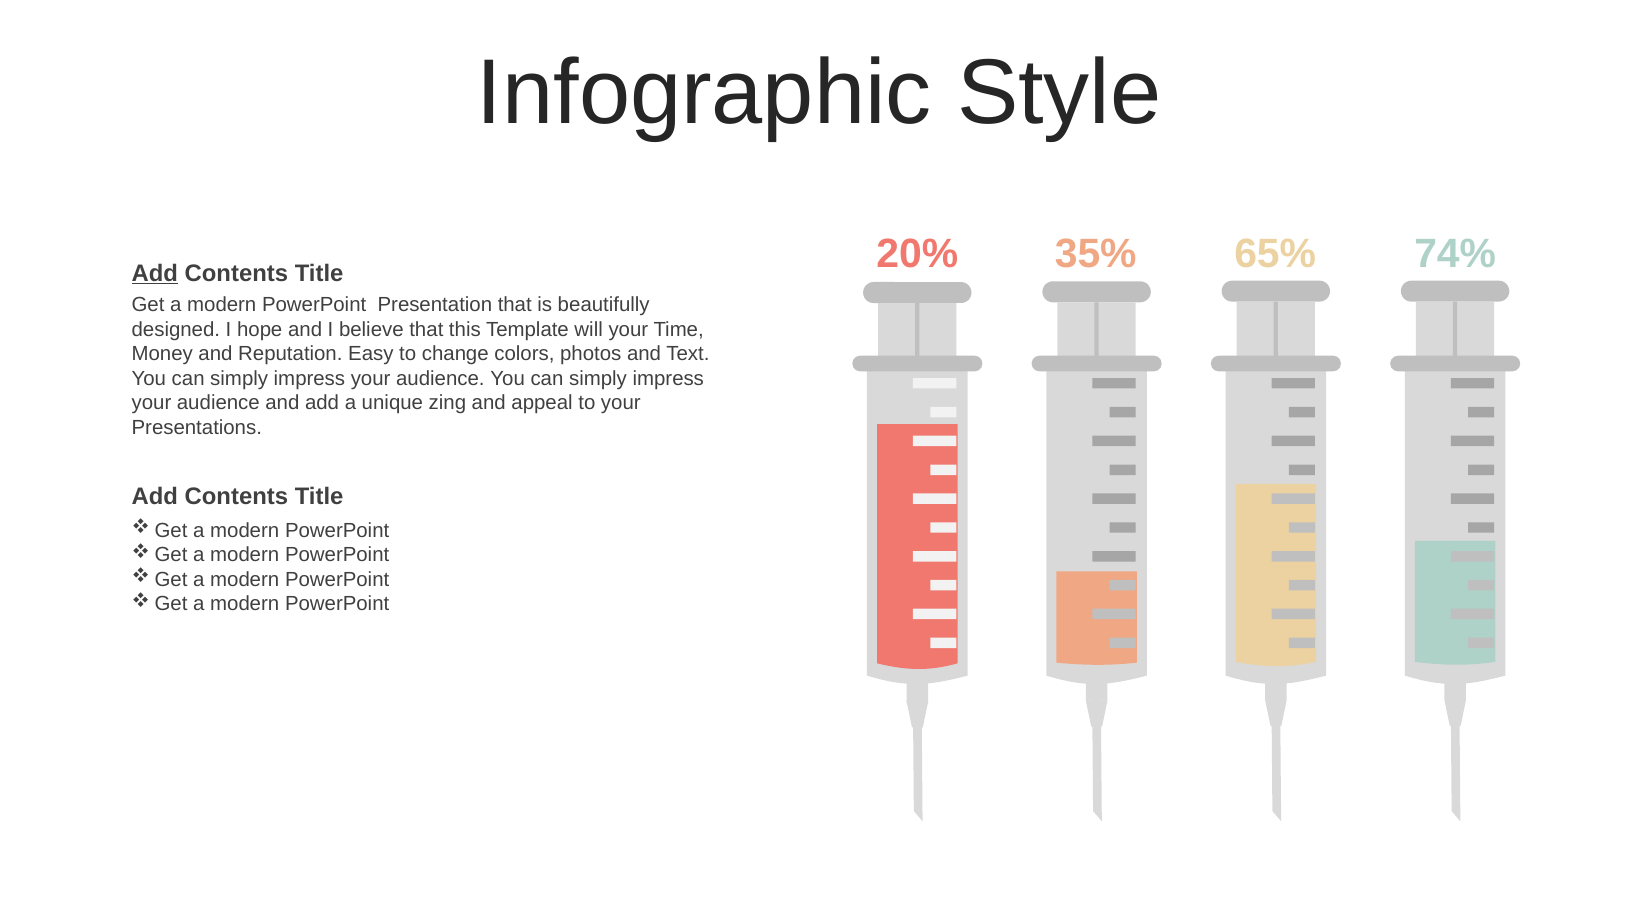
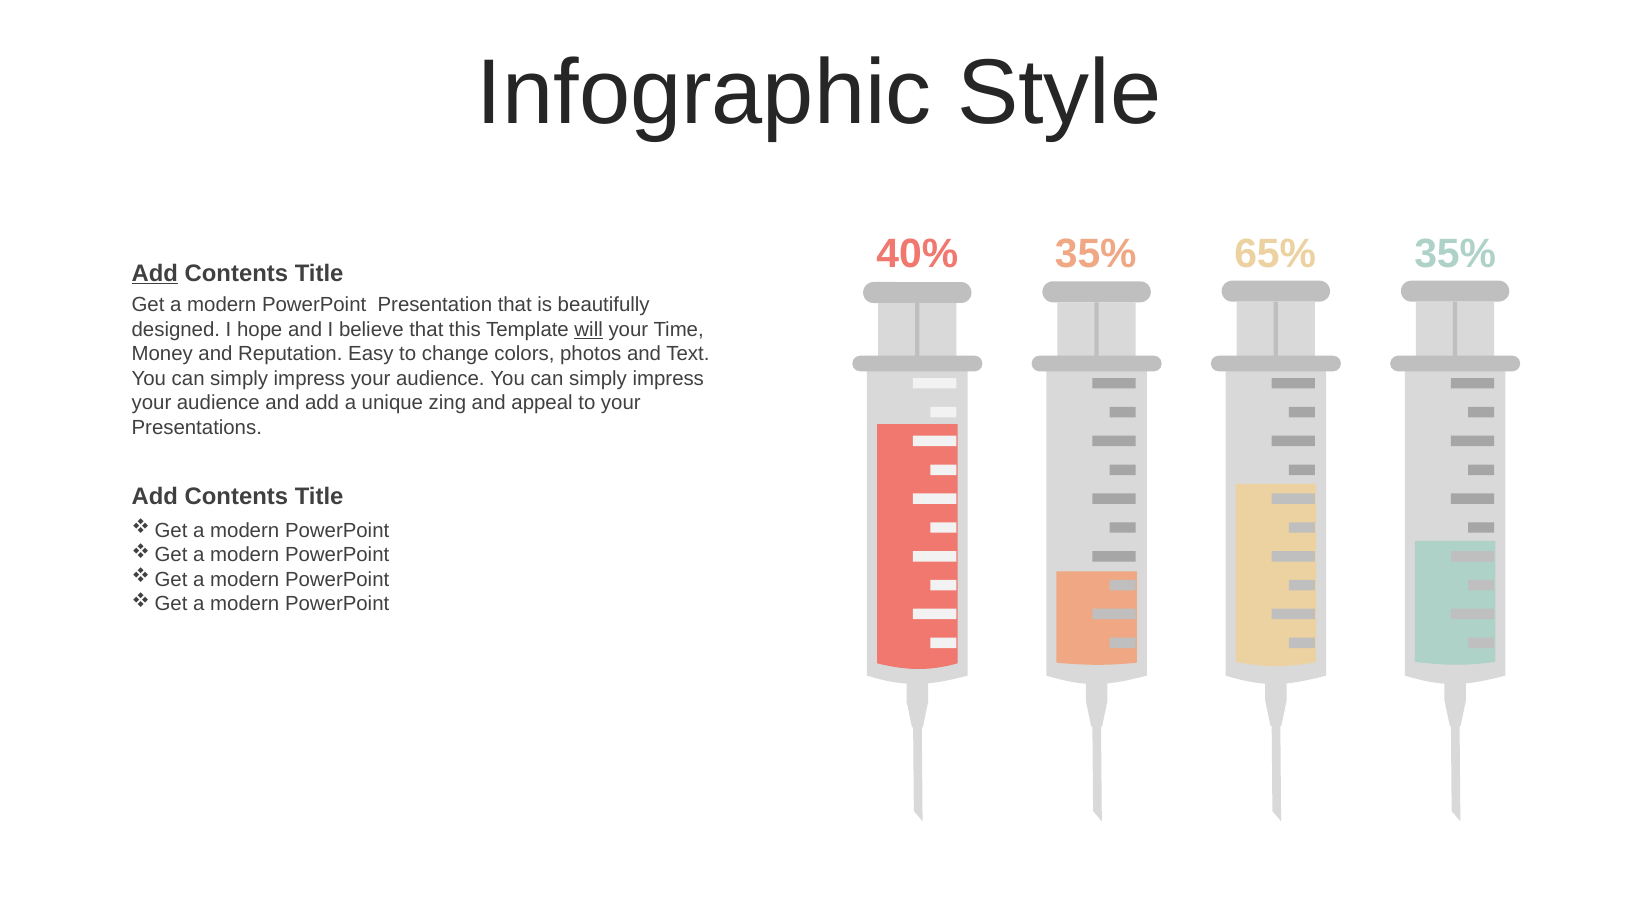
20%: 20% -> 40% (917, 254)
65% 74%: 74% -> 35% (1455, 254)
will underline: none -> present (589, 329)
